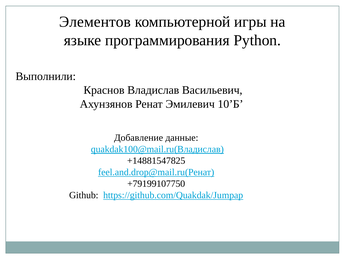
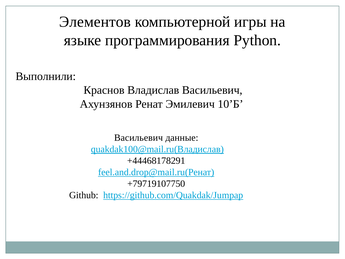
Добавление: Добавление -> Васильевич (139, 137)
+14881547825: +14881547825 -> +44468178291 (156, 161)
+79199107750: +79199107750 -> +79719107750 (156, 184)
